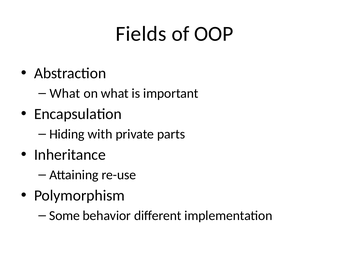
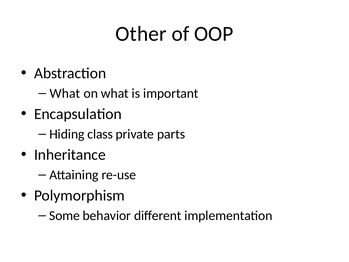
Fields: Fields -> Other (141, 34)
with: with -> class (100, 134)
